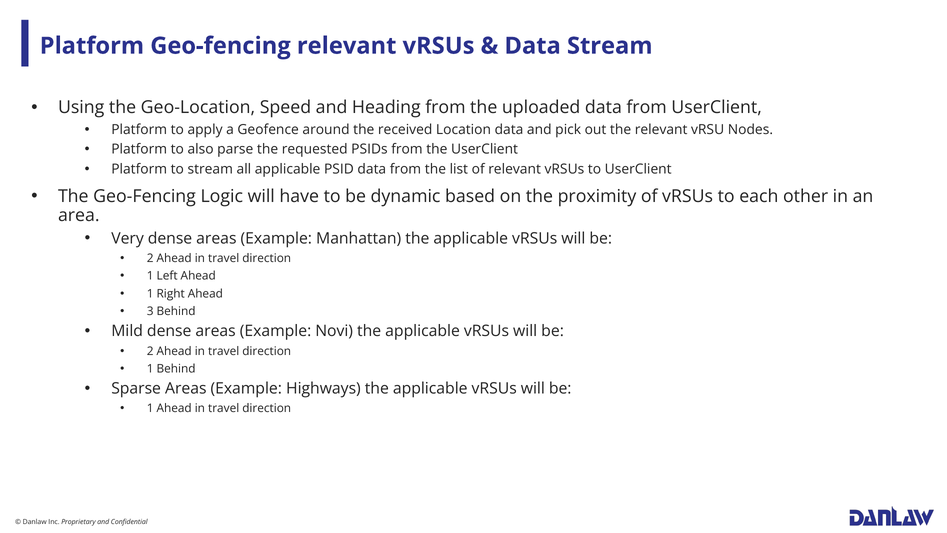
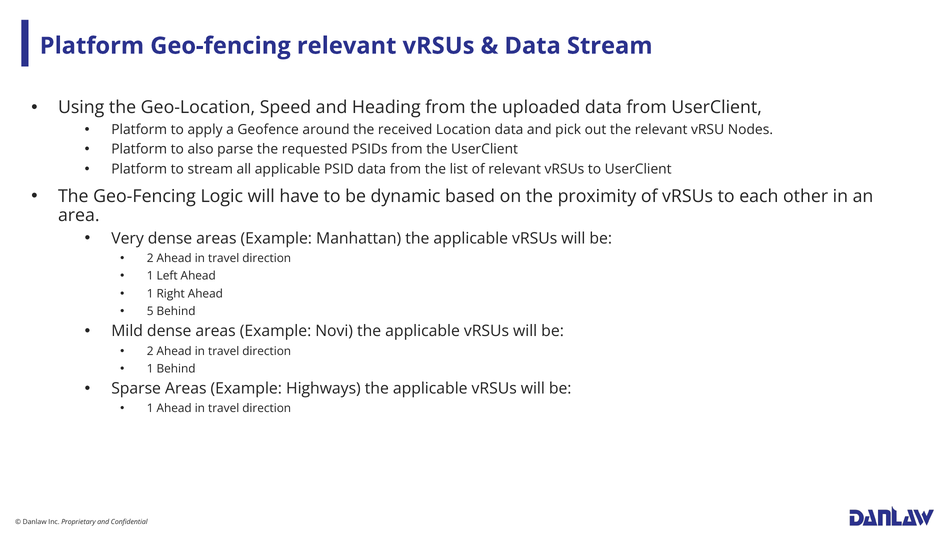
3: 3 -> 5 (150, 311)
